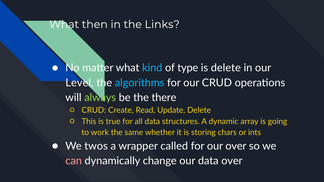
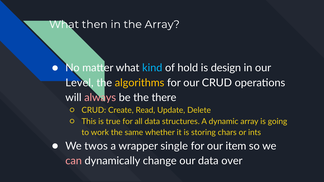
the Links: Links -> Array (162, 24)
type: type -> hold (188, 68)
is delete: delete -> design (226, 68)
algorithms colour: light blue -> yellow (140, 83)
always colour: light green -> pink (100, 98)
called: called -> single (174, 146)
our over: over -> item (236, 146)
